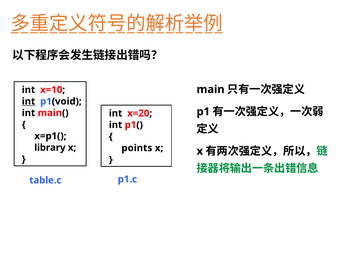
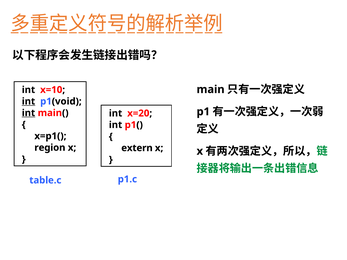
int underline: none -> present (29, 113)
library: library -> region (50, 148)
points: points -> extern (137, 148)
